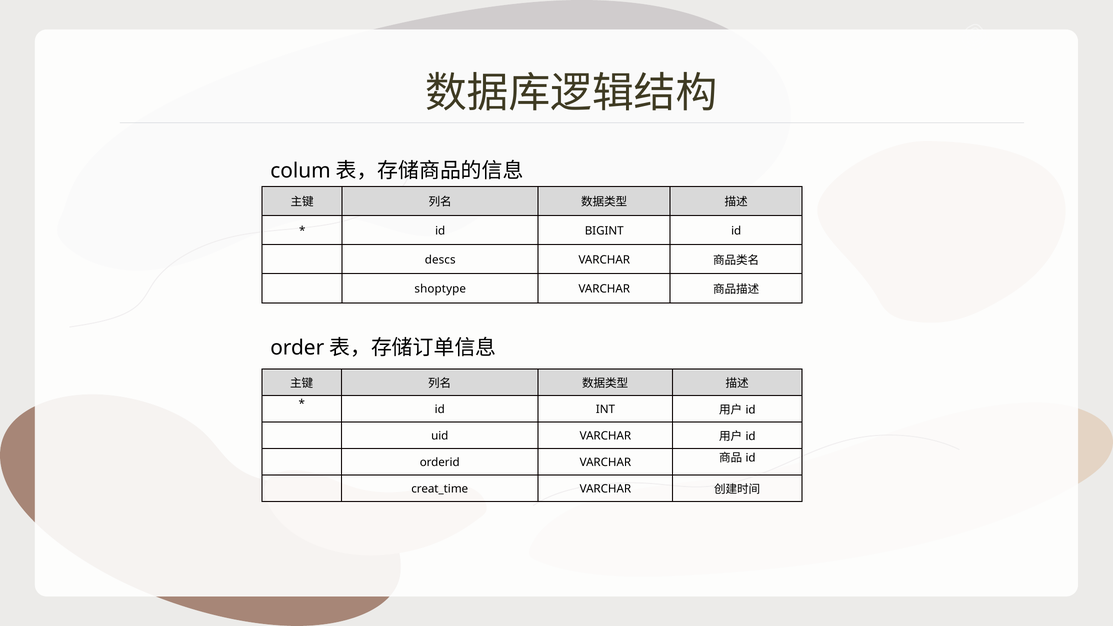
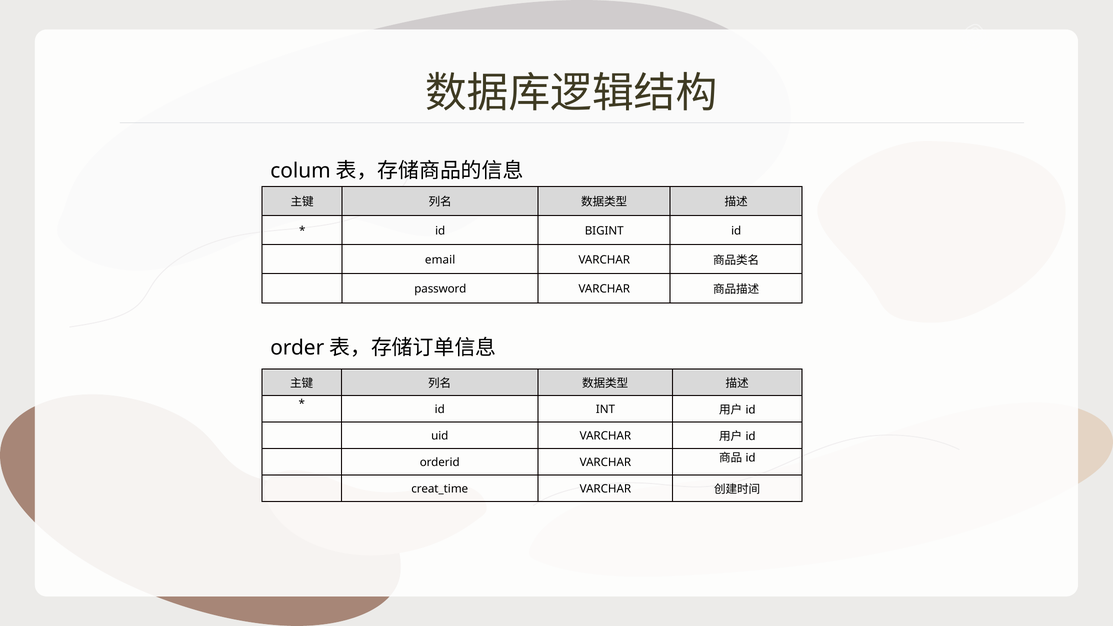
descs: descs -> email (440, 260)
shoptype: shoptype -> password (440, 289)
